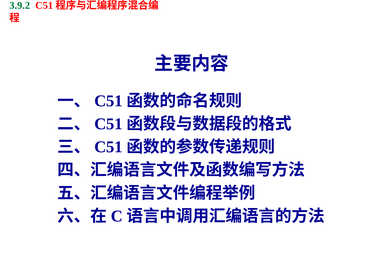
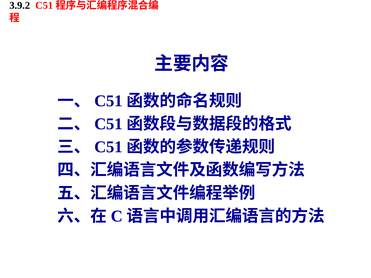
3.9.2 colour: green -> black (20, 6)
